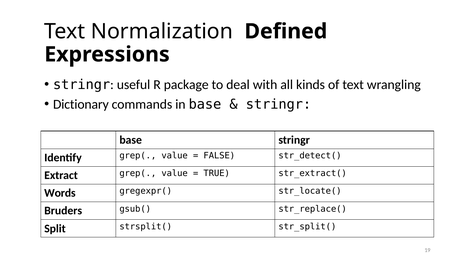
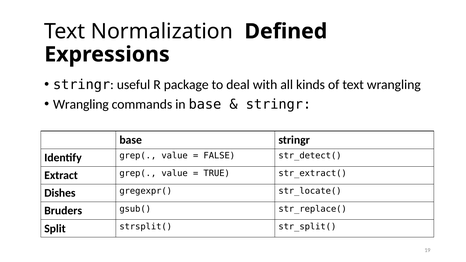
Dictionary: Dictionary -> Wrangling (81, 104)
Words: Words -> Dishes (60, 193)
